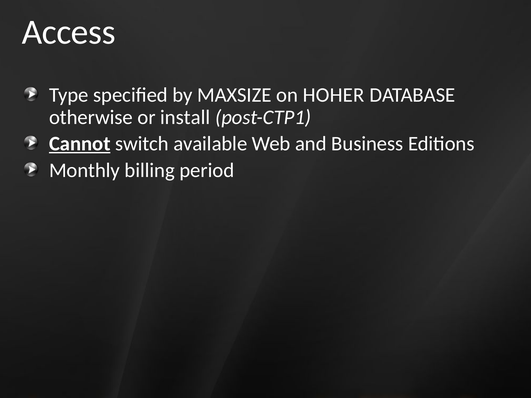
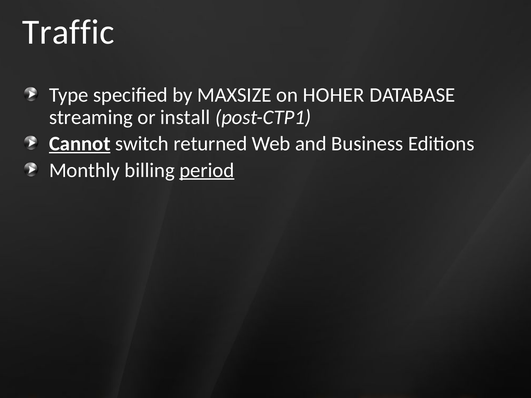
Access: Access -> Traffic (68, 32)
otherwise: otherwise -> streaming (91, 117)
available: available -> returned (210, 144)
period underline: none -> present (207, 170)
